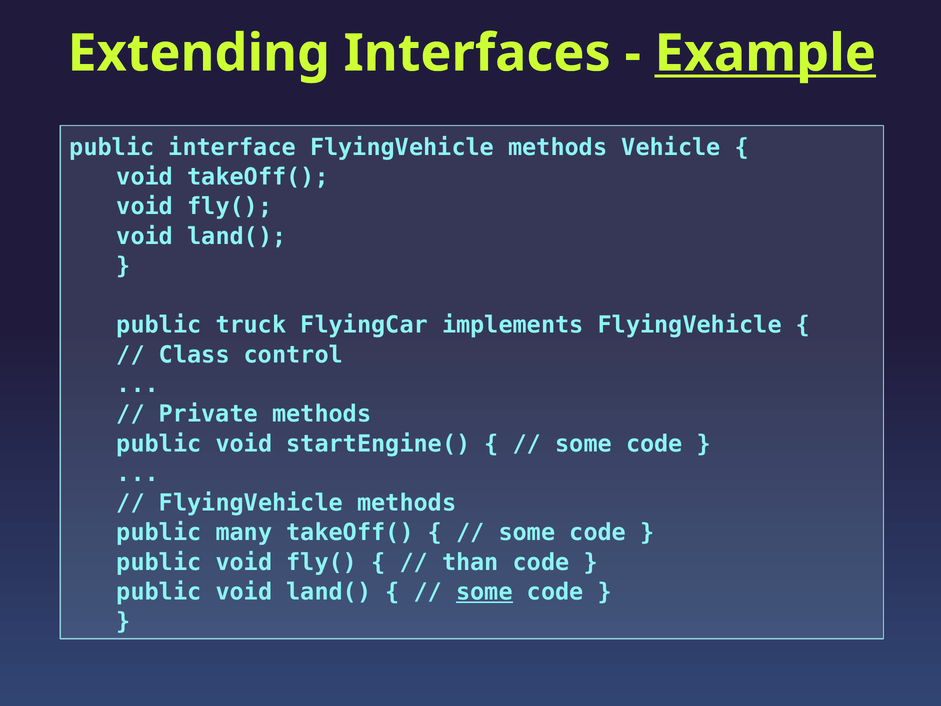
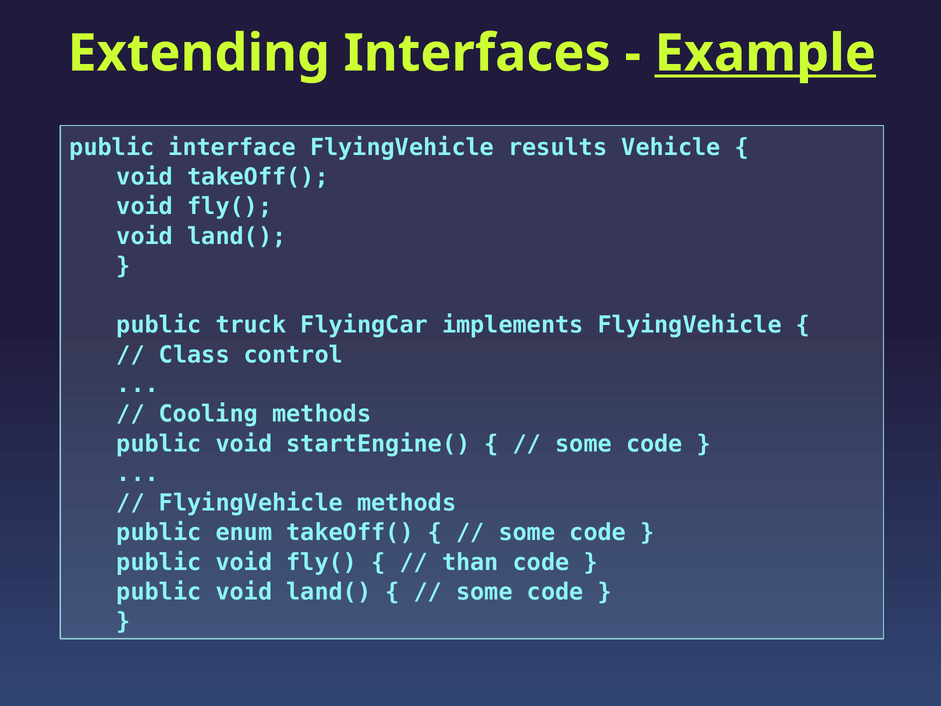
interface FlyingVehicle methods: methods -> results (558, 147)
Private: Private -> Cooling (208, 414)
many: many -> enum (244, 533)
some underline: present -> none (484, 592)
